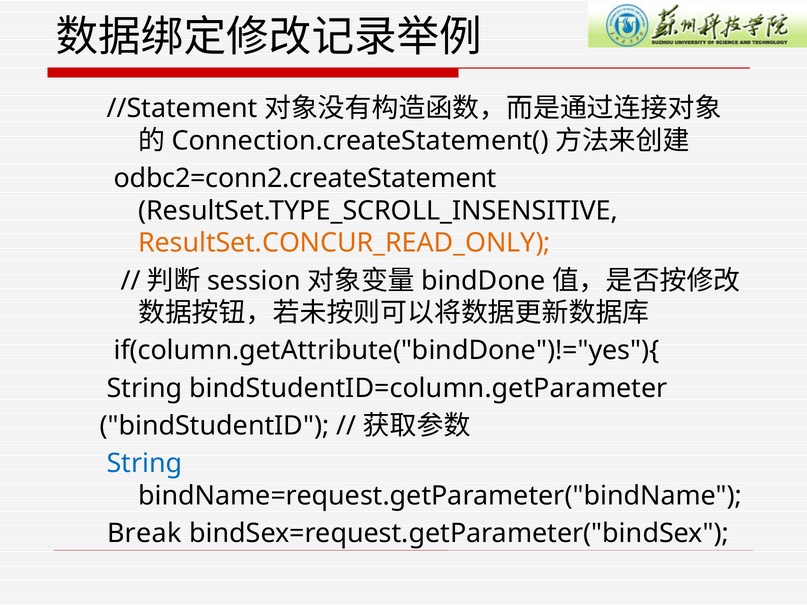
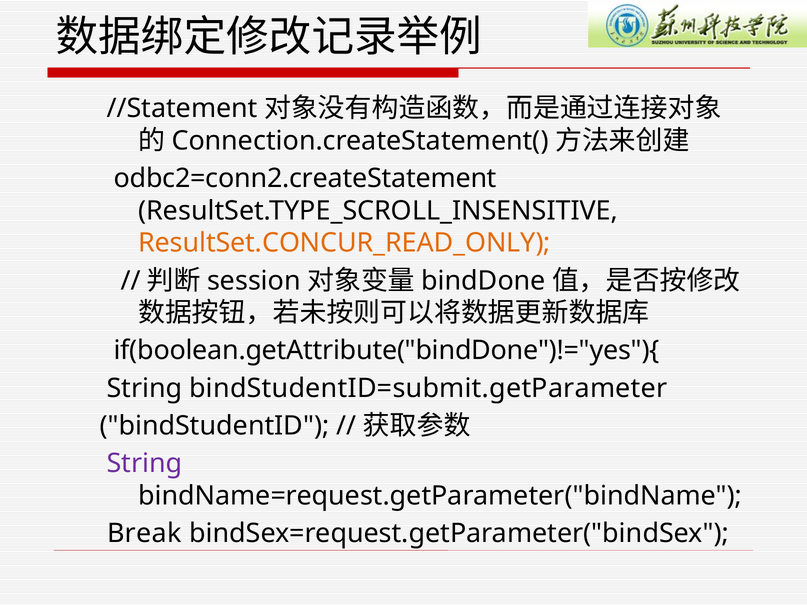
if(column.getAttribute("bindDone")!="yes"){: if(column.getAttribute("bindDone")!="yes"){ -> if(boolean.getAttribute("bindDone")!="yes"){ (387, 351)
bindStudentID=column.getParameter: bindStudentID=column.getParameter -> bindStudentID=submit.getParameter (428, 388)
String colour: blue -> purple (144, 464)
